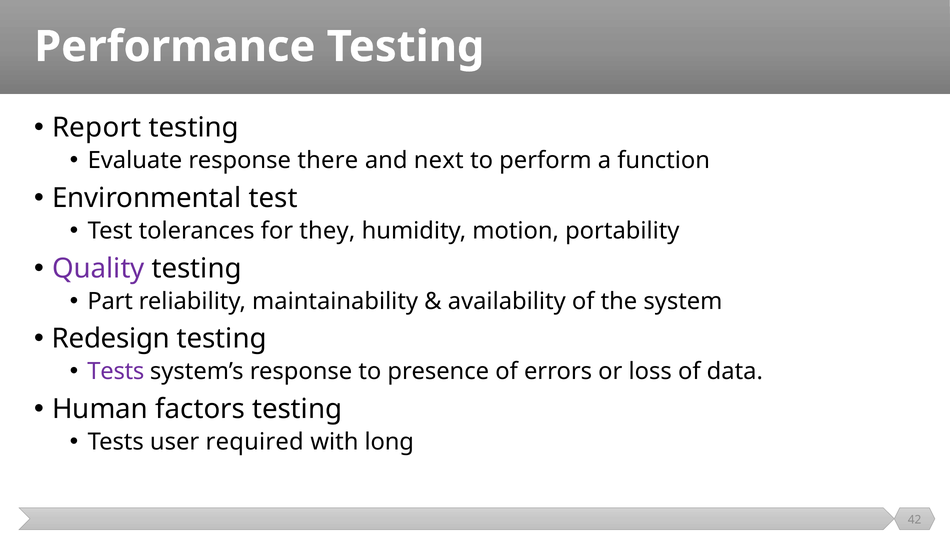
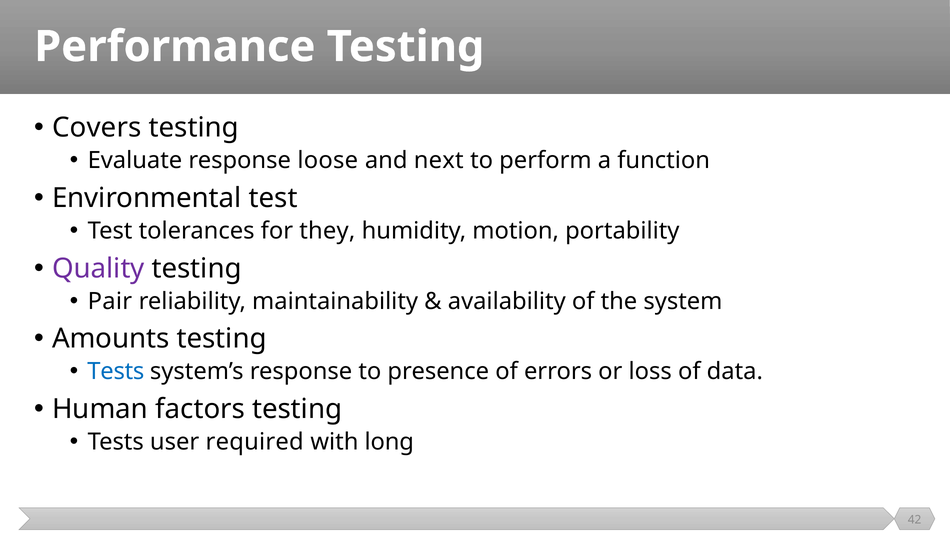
Report: Report -> Covers (97, 128)
there: there -> loose (328, 161)
Part: Part -> Pair (110, 301)
Redesign: Redesign -> Amounts (111, 339)
Tests colour: purple -> blue (116, 372)
